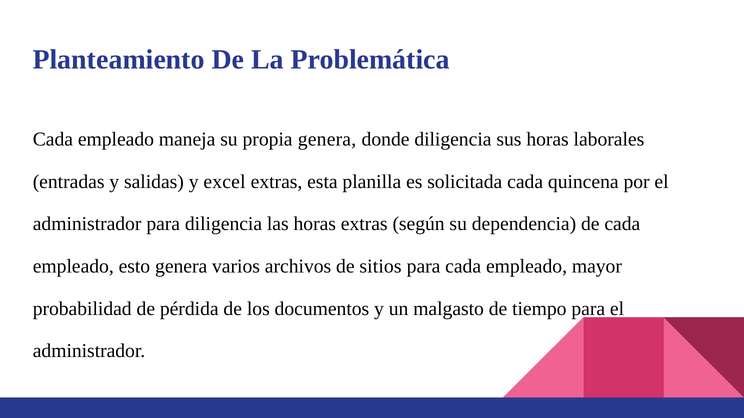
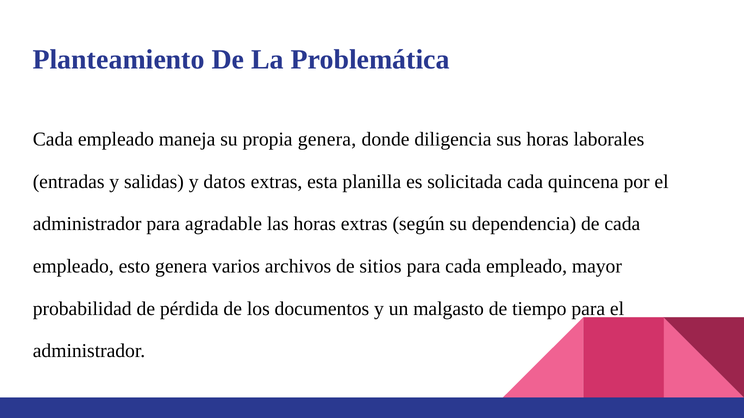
excel: excel -> datos (225, 182)
para diligencia: diligencia -> agradable (223, 224)
